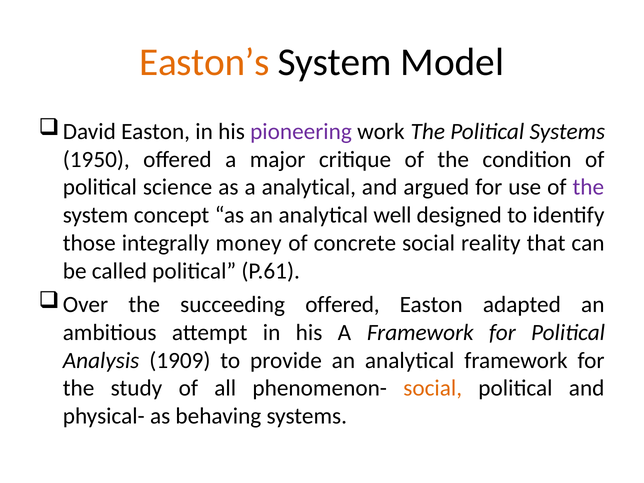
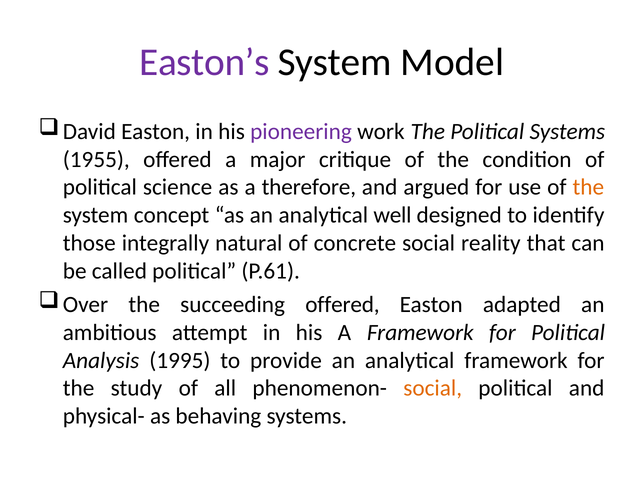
Easton’s colour: orange -> purple (204, 62)
1950: 1950 -> 1955 (96, 159)
a analytical: analytical -> therefore (309, 187)
the colour: purple -> orange (588, 187)
money: money -> natural (249, 243)
1909: 1909 -> 1995 (180, 360)
